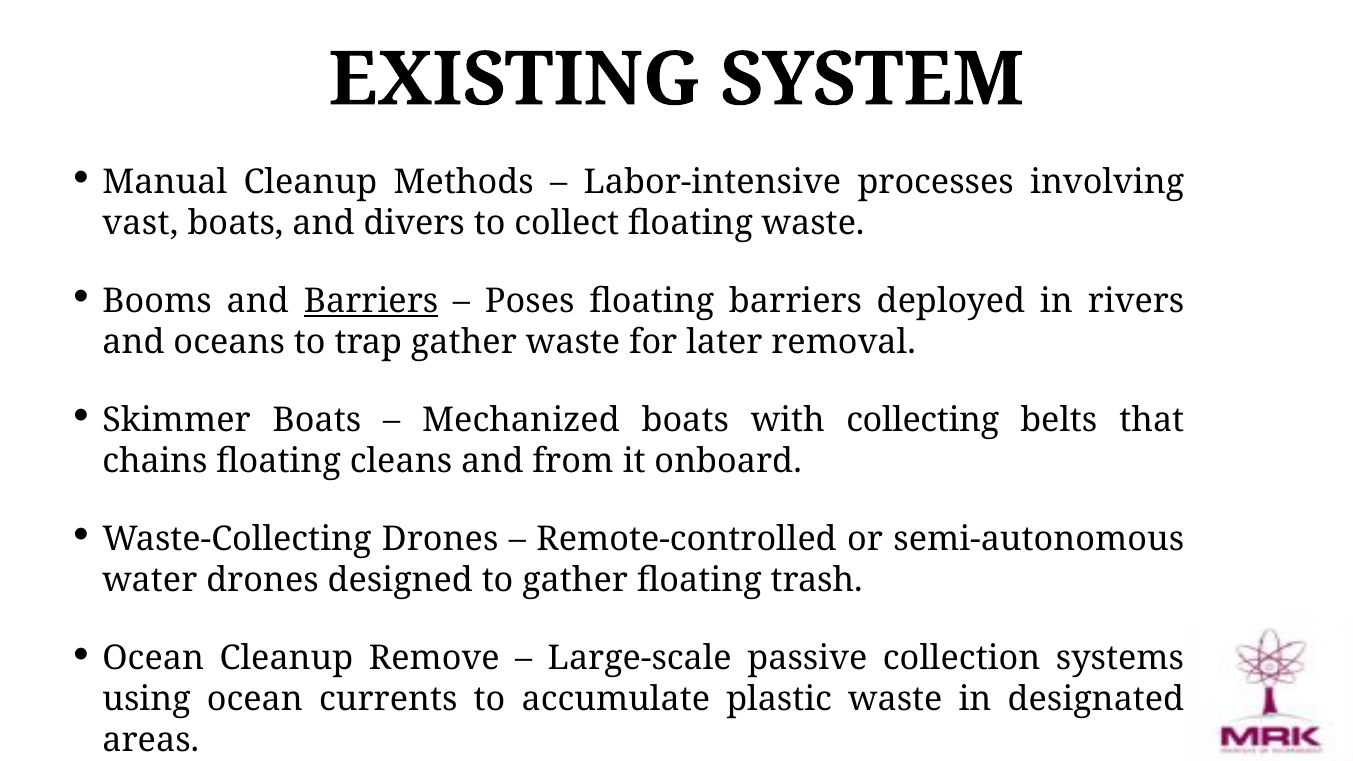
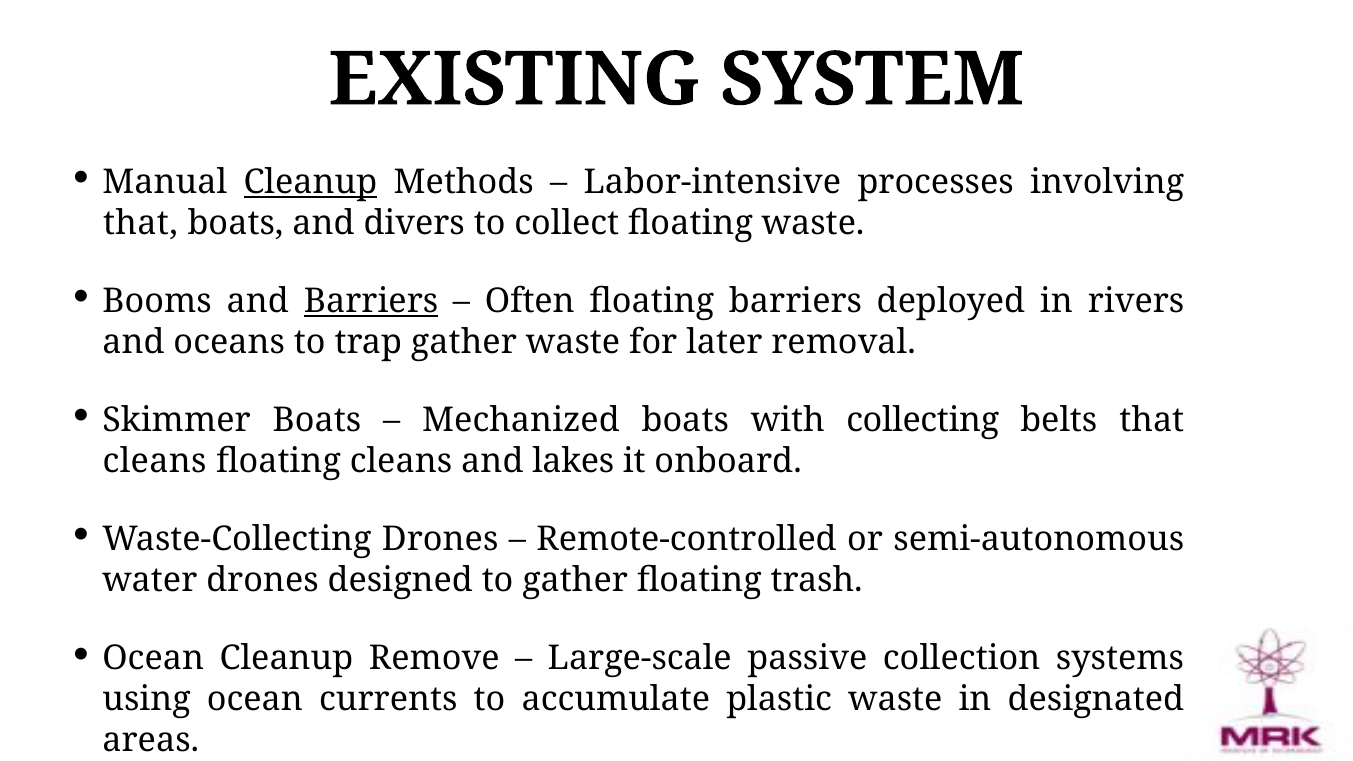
Cleanup underline: none -> present (310, 182)
vast: vast -> that (140, 223)
Poses: Poses -> Often (530, 301)
chains: chains -> cleans (155, 461)
from: from -> lakes (573, 461)
